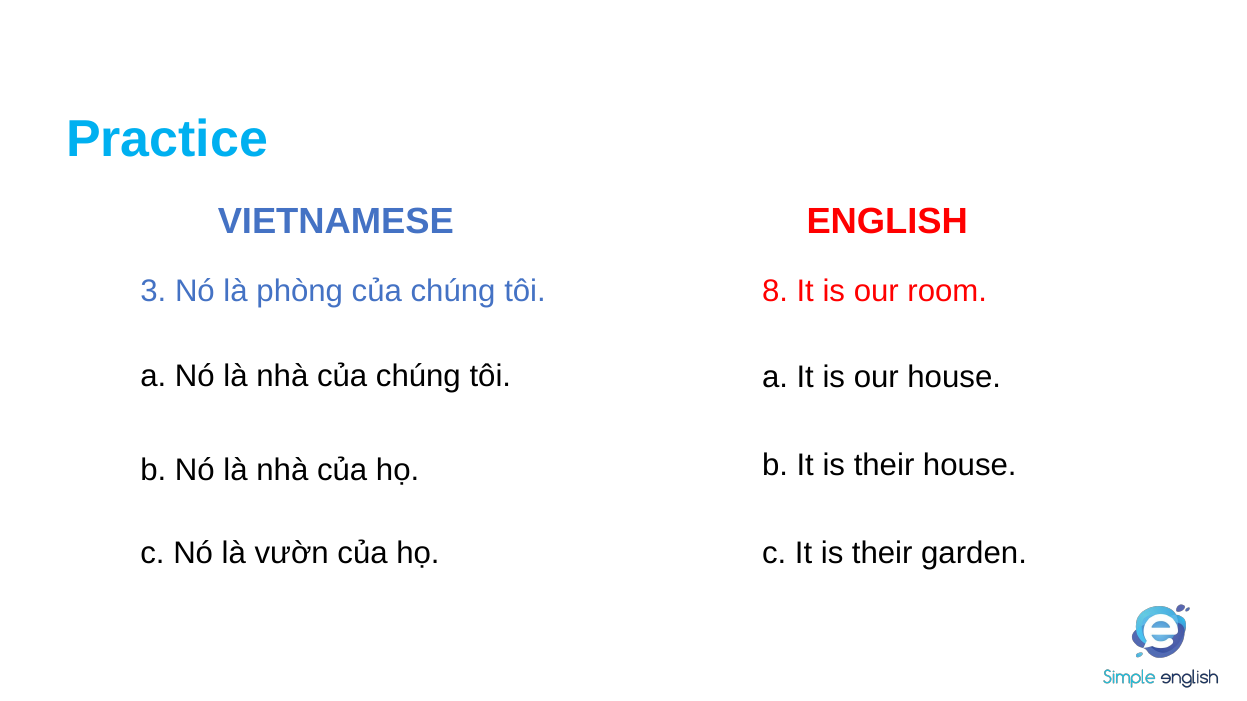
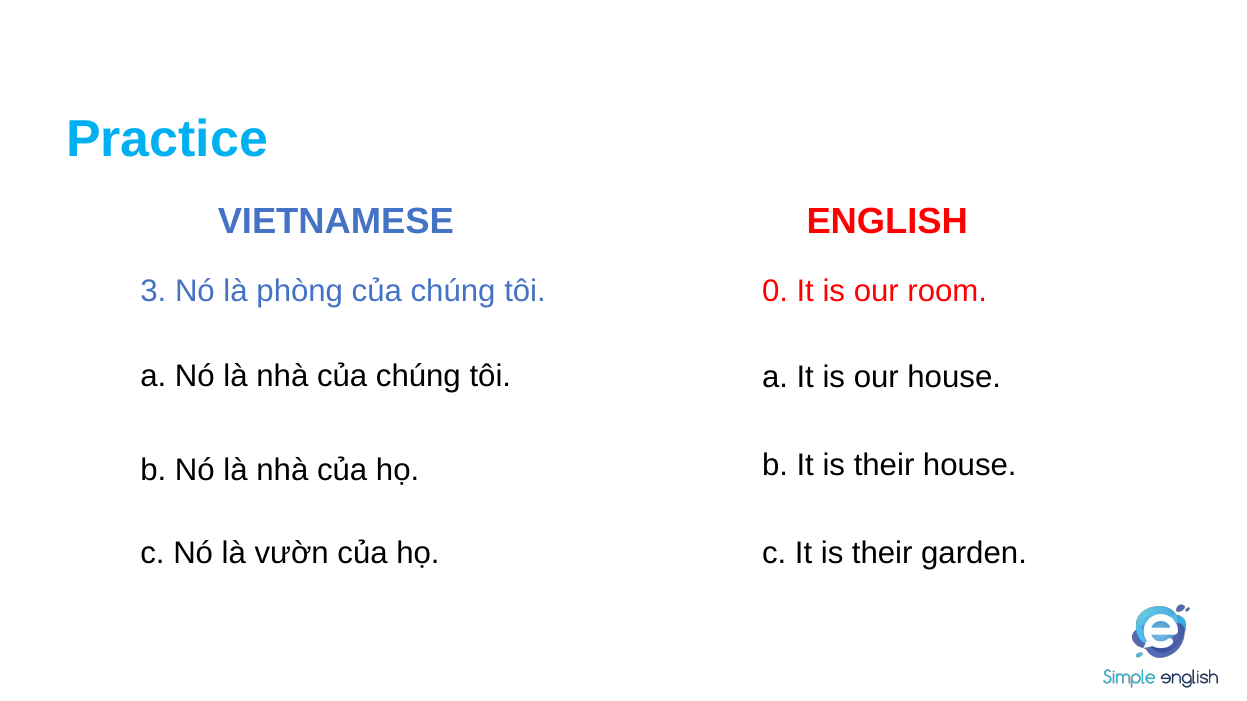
8: 8 -> 0 (775, 292)
